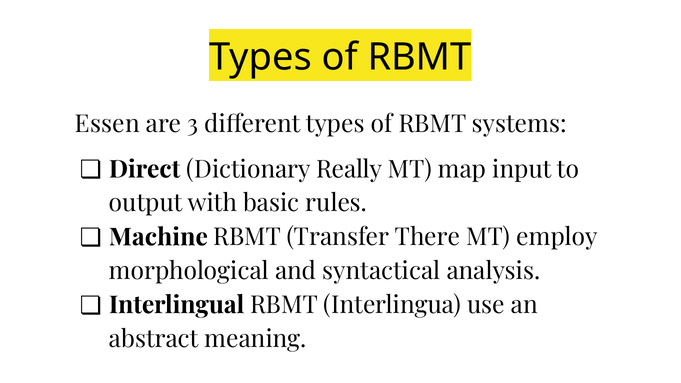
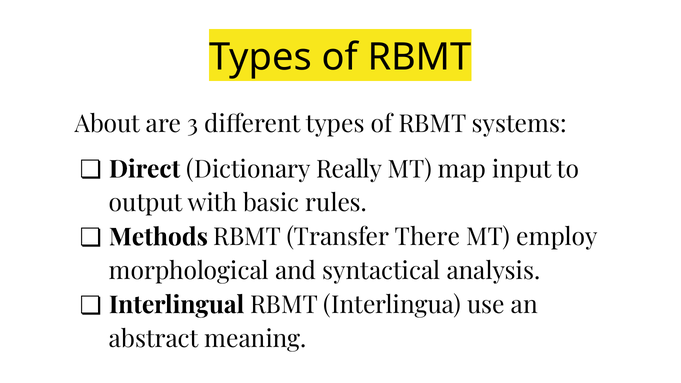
Essen: Essen -> About (107, 124)
Machine: Machine -> Methods (158, 237)
